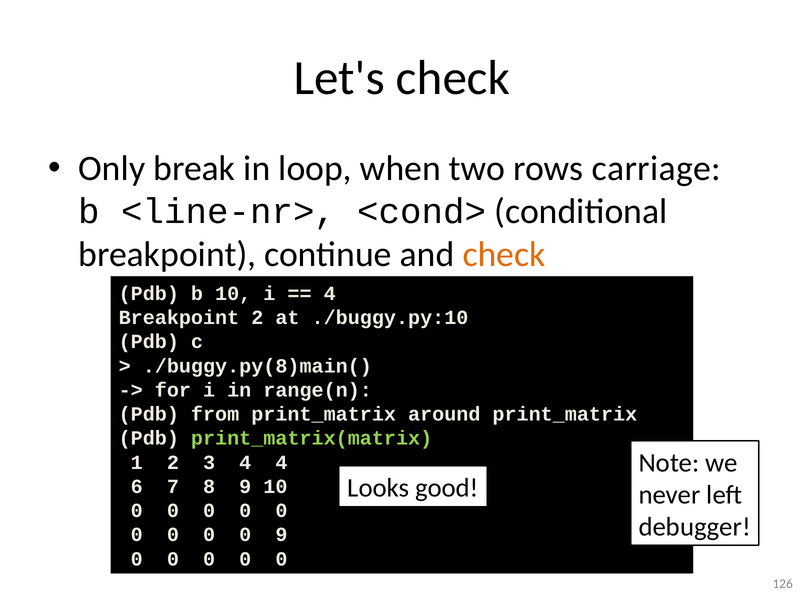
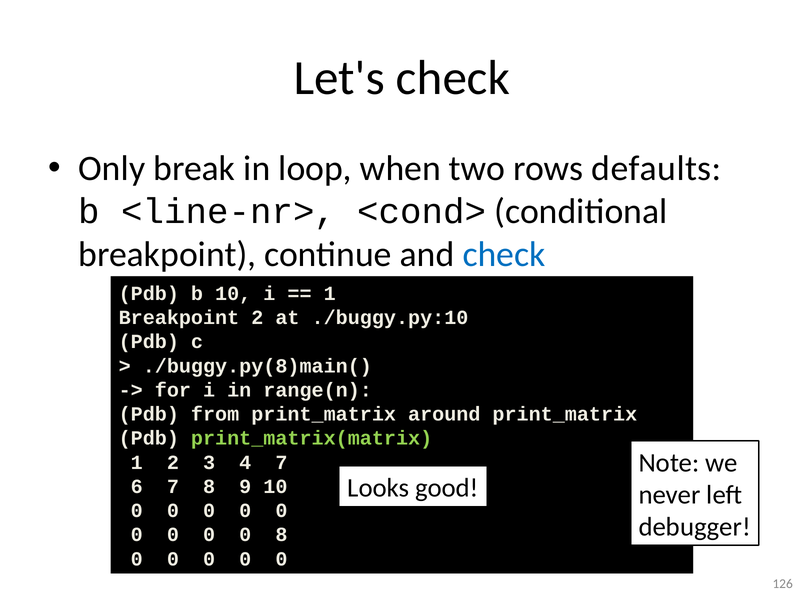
carriage: carriage -> defaults (656, 169)
check colour: orange -> blue (504, 254)
4: 4 -> 1 (330, 294)
4 4: 4 -> 7 (281, 462)
0 9: 9 -> 8 (281, 535)
